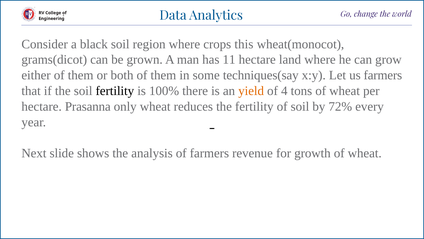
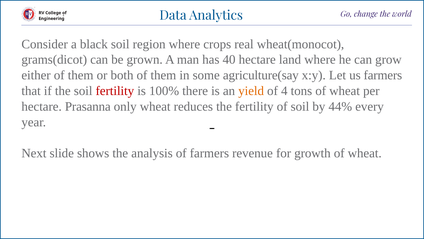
this: this -> real (244, 44)
11: 11 -> 40 (229, 60)
techniques(say: techniques(say -> agriculture(say (261, 75)
fertility colour: black -> red (115, 91)
72%: 72% -> 44% (340, 106)
